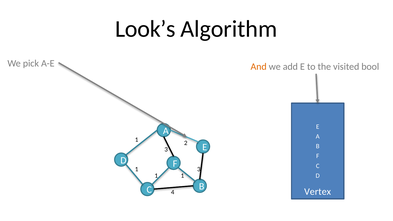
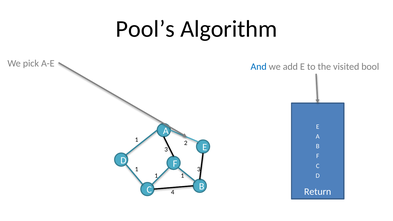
Look’s: Look’s -> Pool’s (145, 29)
And colour: orange -> blue (259, 67)
Vertex: Vertex -> Return (318, 192)
